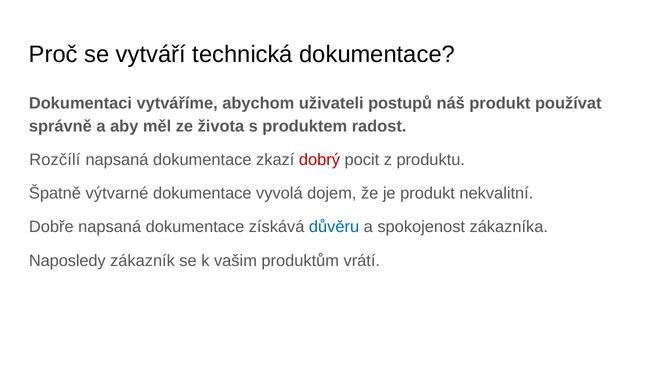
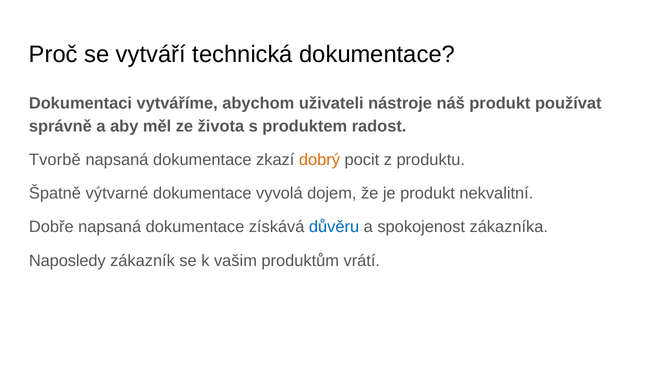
postupů: postupů -> nástroje (400, 103)
Rozčílí: Rozčílí -> Tvorbě (55, 160)
dobrý colour: red -> orange (320, 160)
